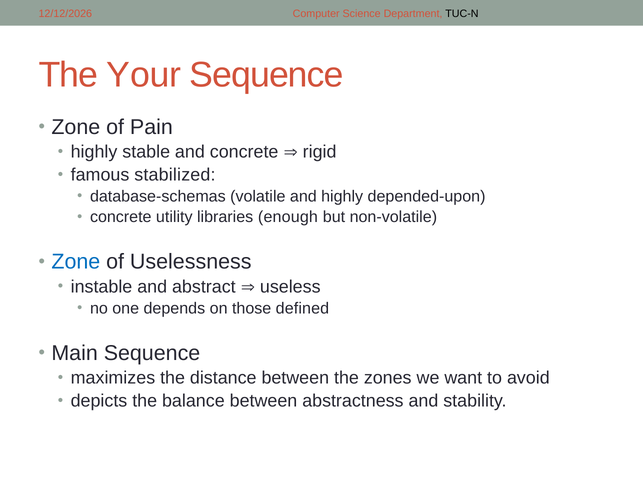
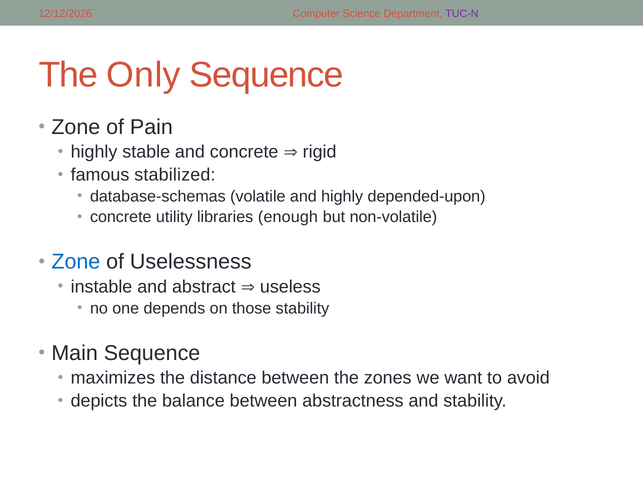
TUC-N colour: black -> purple (462, 14)
Your: Your -> Only (144, 75)
those defined: defined -> stability (303, 308)
